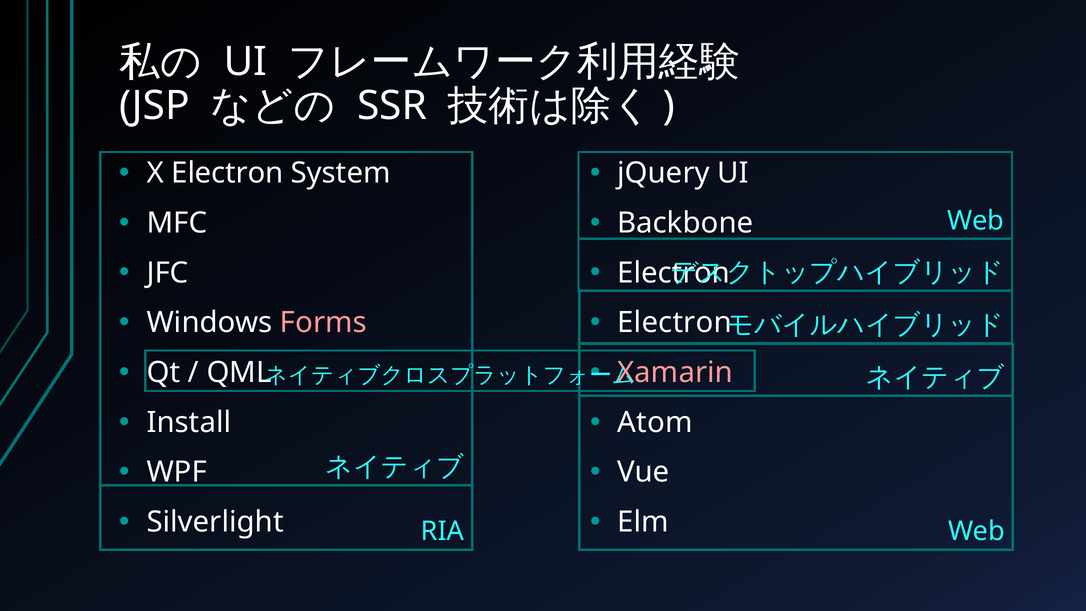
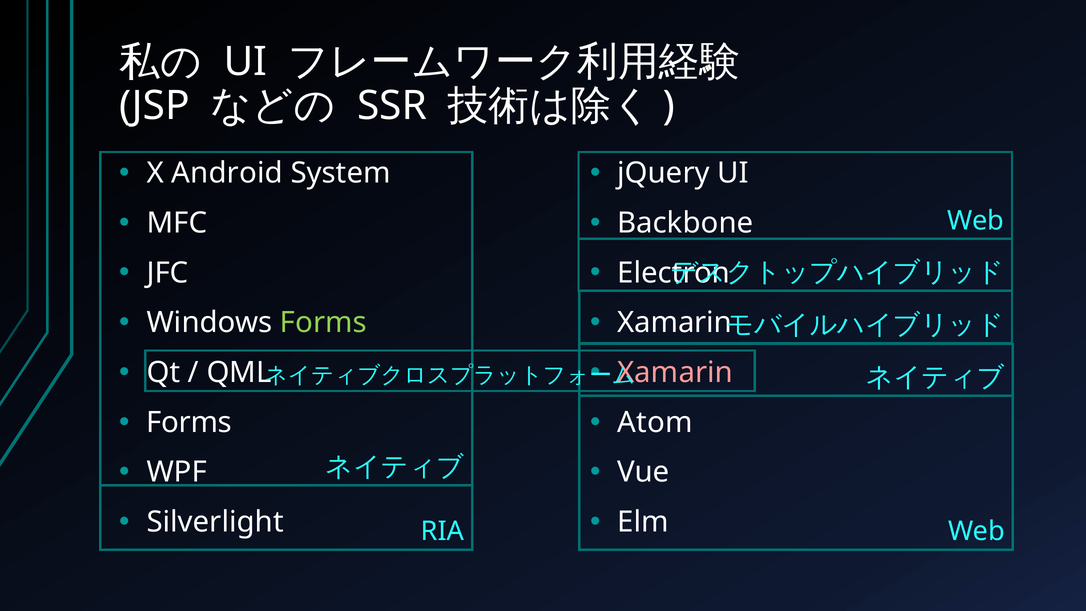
X Electron: Electron -> Android (227, 173)
Forms colour: pink -> light green (323, 323)
Electron: Electron -> Xamarin (675, 323)
Install: Install -> Forms (189, 422)
